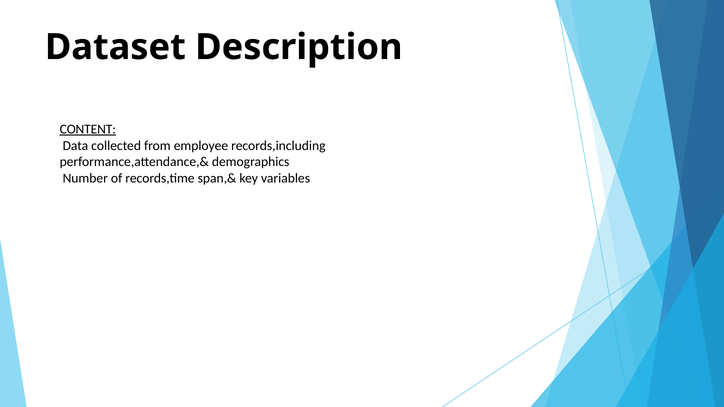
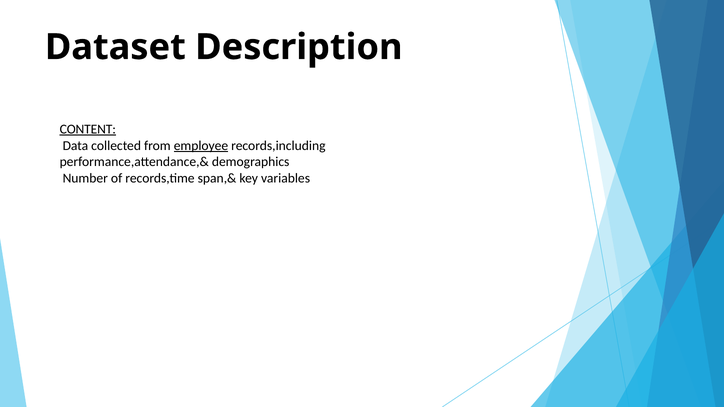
employee underline: none -> present (201, 146)
